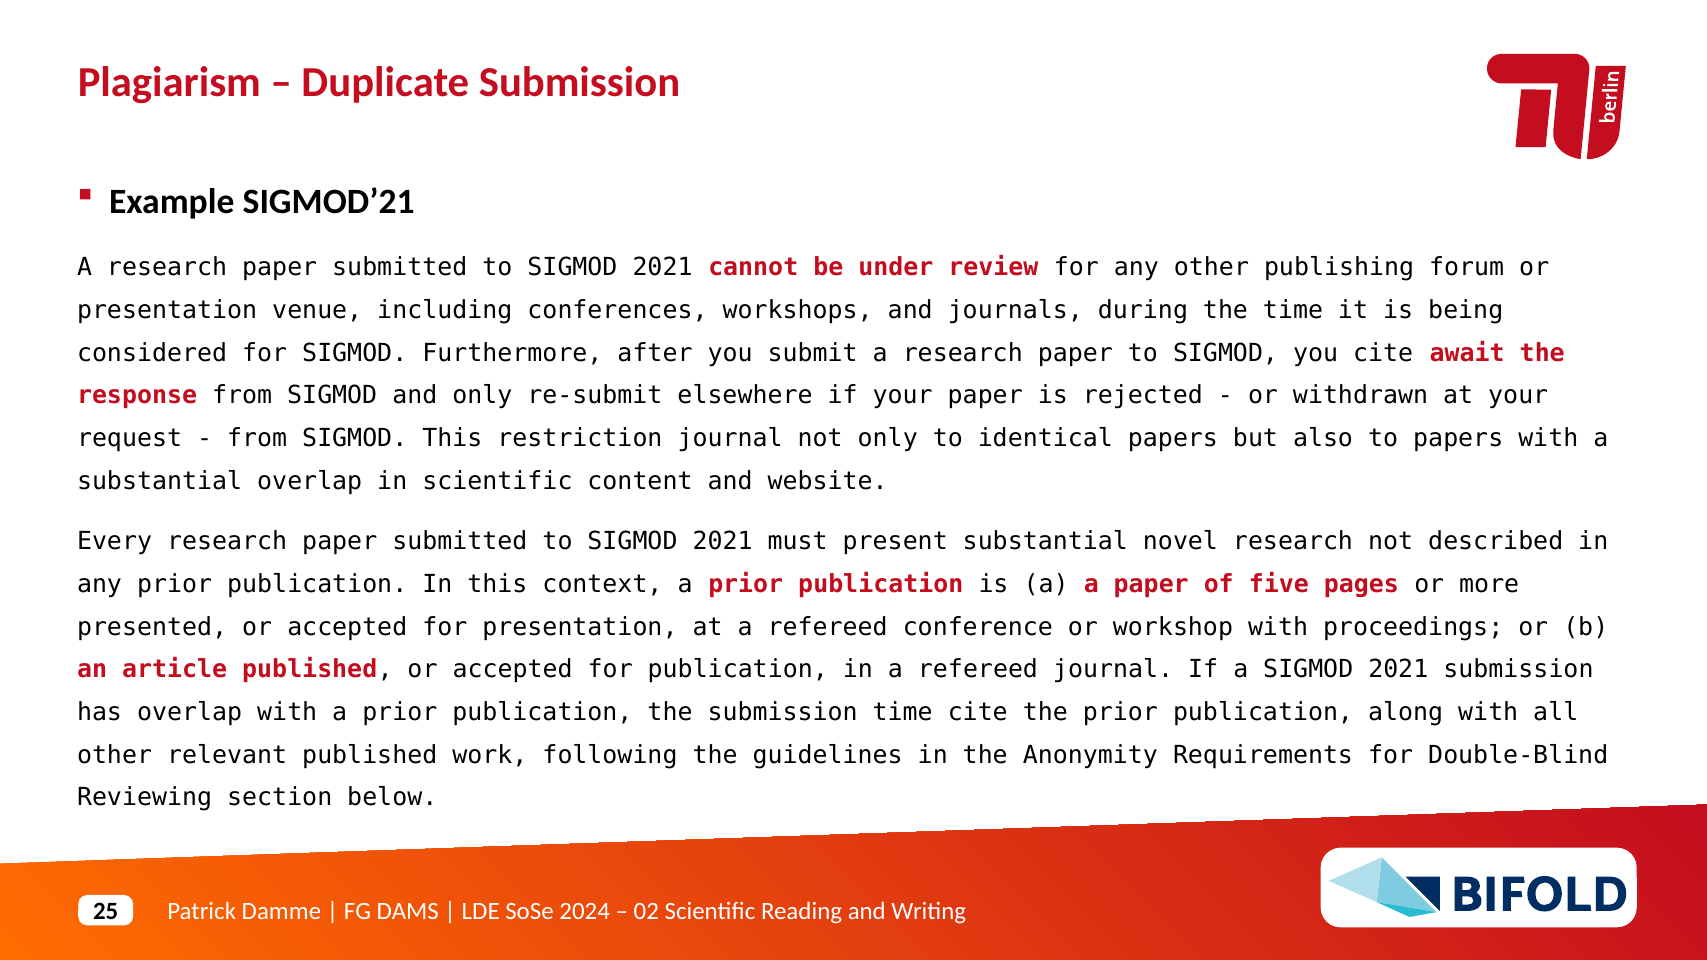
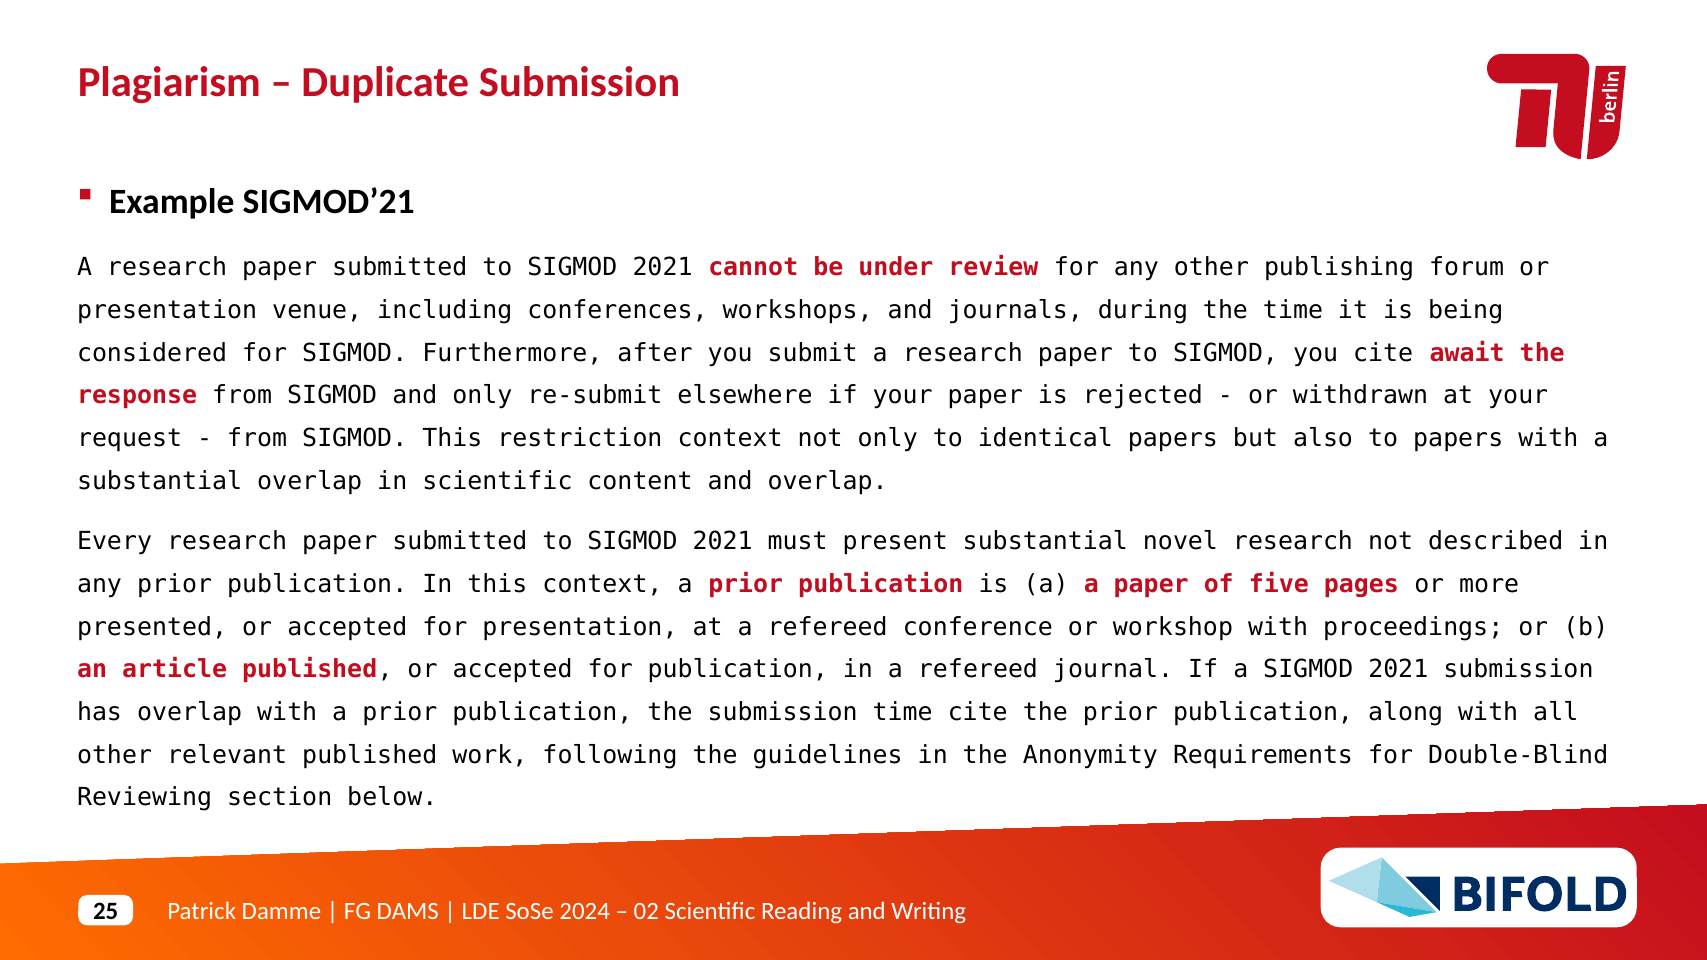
restriction journal: journal -> context (730, 438)
and website: website -> overlap (828, 481)
